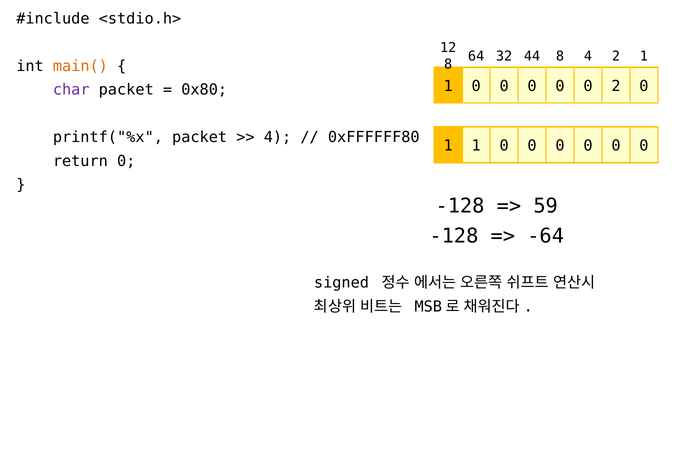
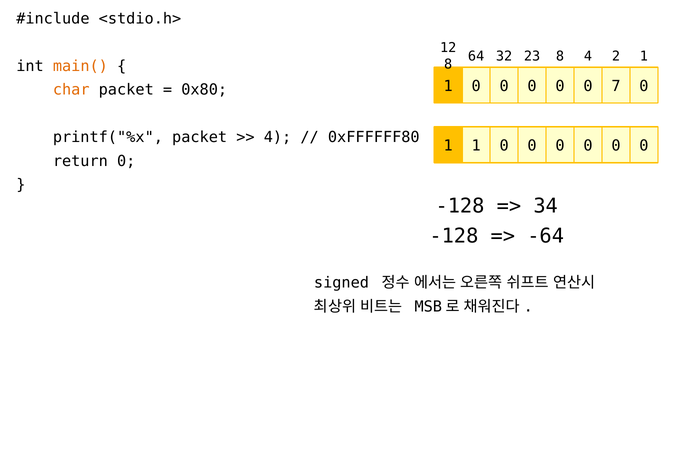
44: 44 -> 23 (532, 56)
0 2: 2 -> 7 (616, 86)
char colour: purple -> orange (71, 90)
59: 59 -> 34 (546, 206)
